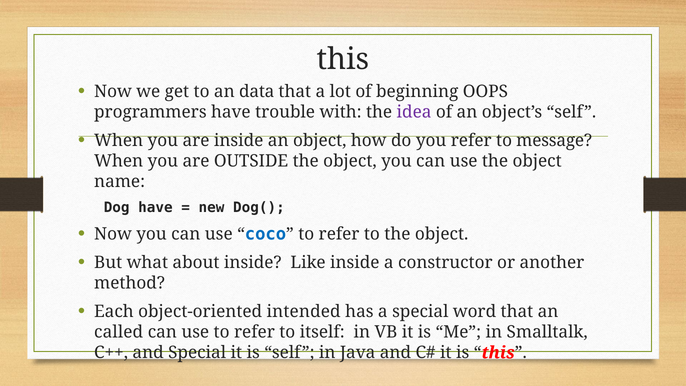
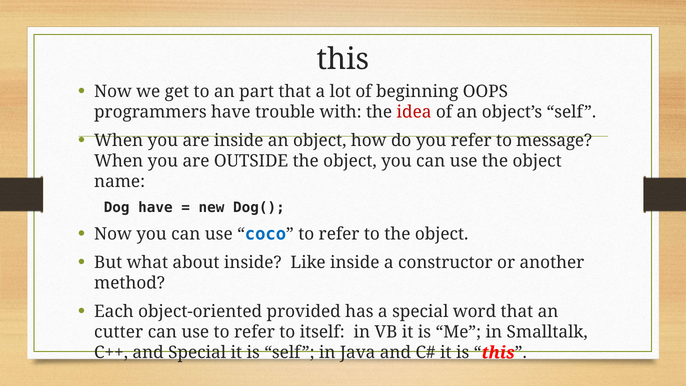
data: data -> part (257, 92)
idea colour: purple -> red (414, 112)
intended: intended -> provided (304, 311)
called: called -> cutter (119, 332)
